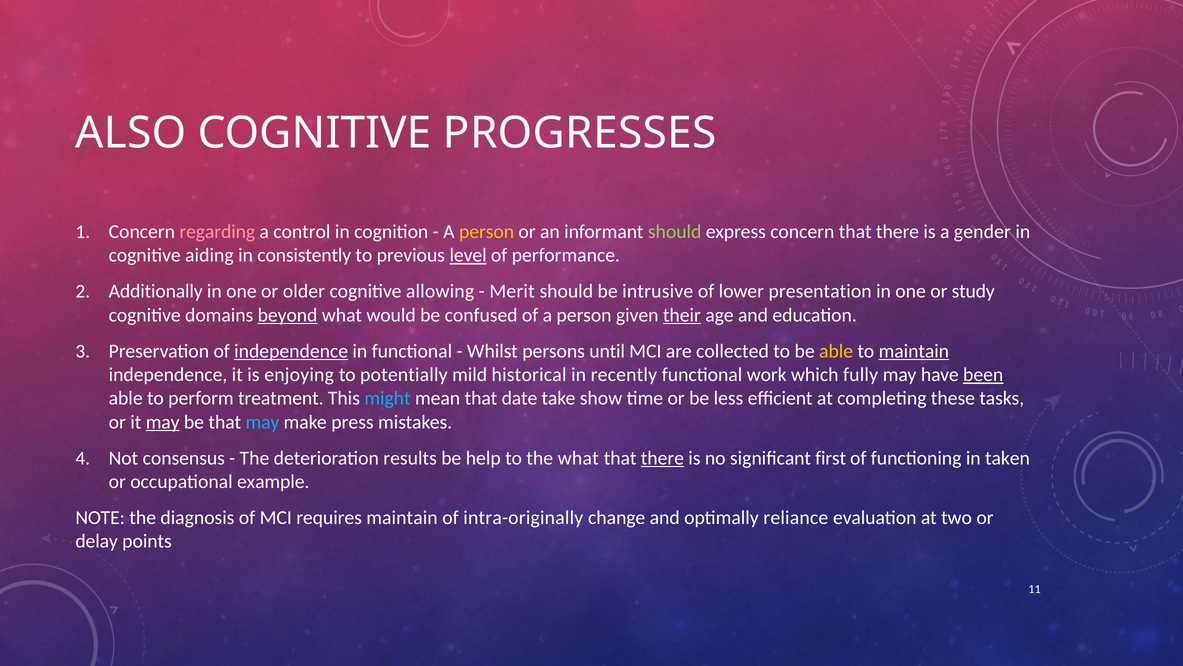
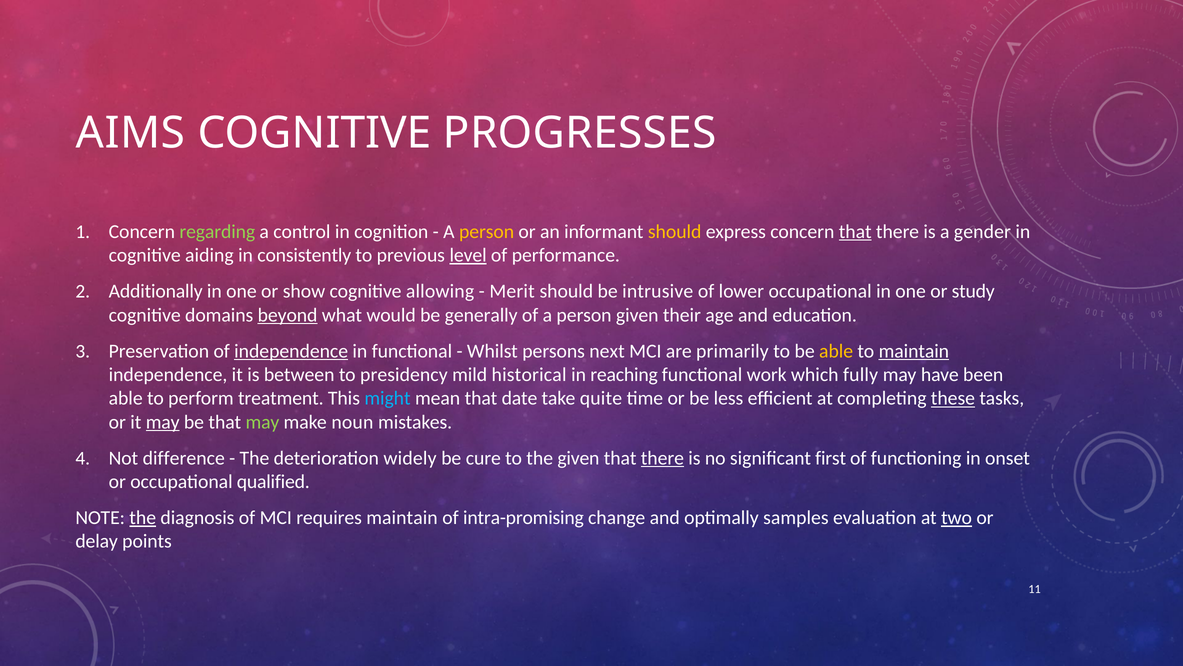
ALSO: ALSO -> AIMS (131, 133)
regarding colour: pink -> light green (217, 231)
should colour: light green -> yellow (675, 231)
that underline: none -> present (855, 231)
older: older -> show (304, 291)
lower presentation: presentation -> occupational (820, 291)
confused: confused -> generally (481, 315)
their underline: present -> none (682, 315)
until: until -> next (607, 351)
collected: collected -> primarily (732, 351)
enjoying: enjoying -> between (299, 374)
potentially: potentially -> presidency (404, 374)
recently: recently -> reaching (624, 374)
been underline: present -> none (983, 374)
show: show -> quite (601, 398)
these underline: none -> present (953, 398)
may colour: light blue -> light green (262, 422)
press: press -> noun (352, 422)
consensus: consensus -> difference (184, 458)
results: results -> widely (410, 458)
help: help -> cure (483, 458)
the what: what -> given (578, 458)
taken: taken -> onset (1007, 458)
example: example -> qualified (273, 481)
the underline: none -> present (143, 517)
intra-originally: intra-originally -> intra-promising (523, 517)
reliance: reliance -> samples (796, 517)
two underline: none -> present (957, 517)
